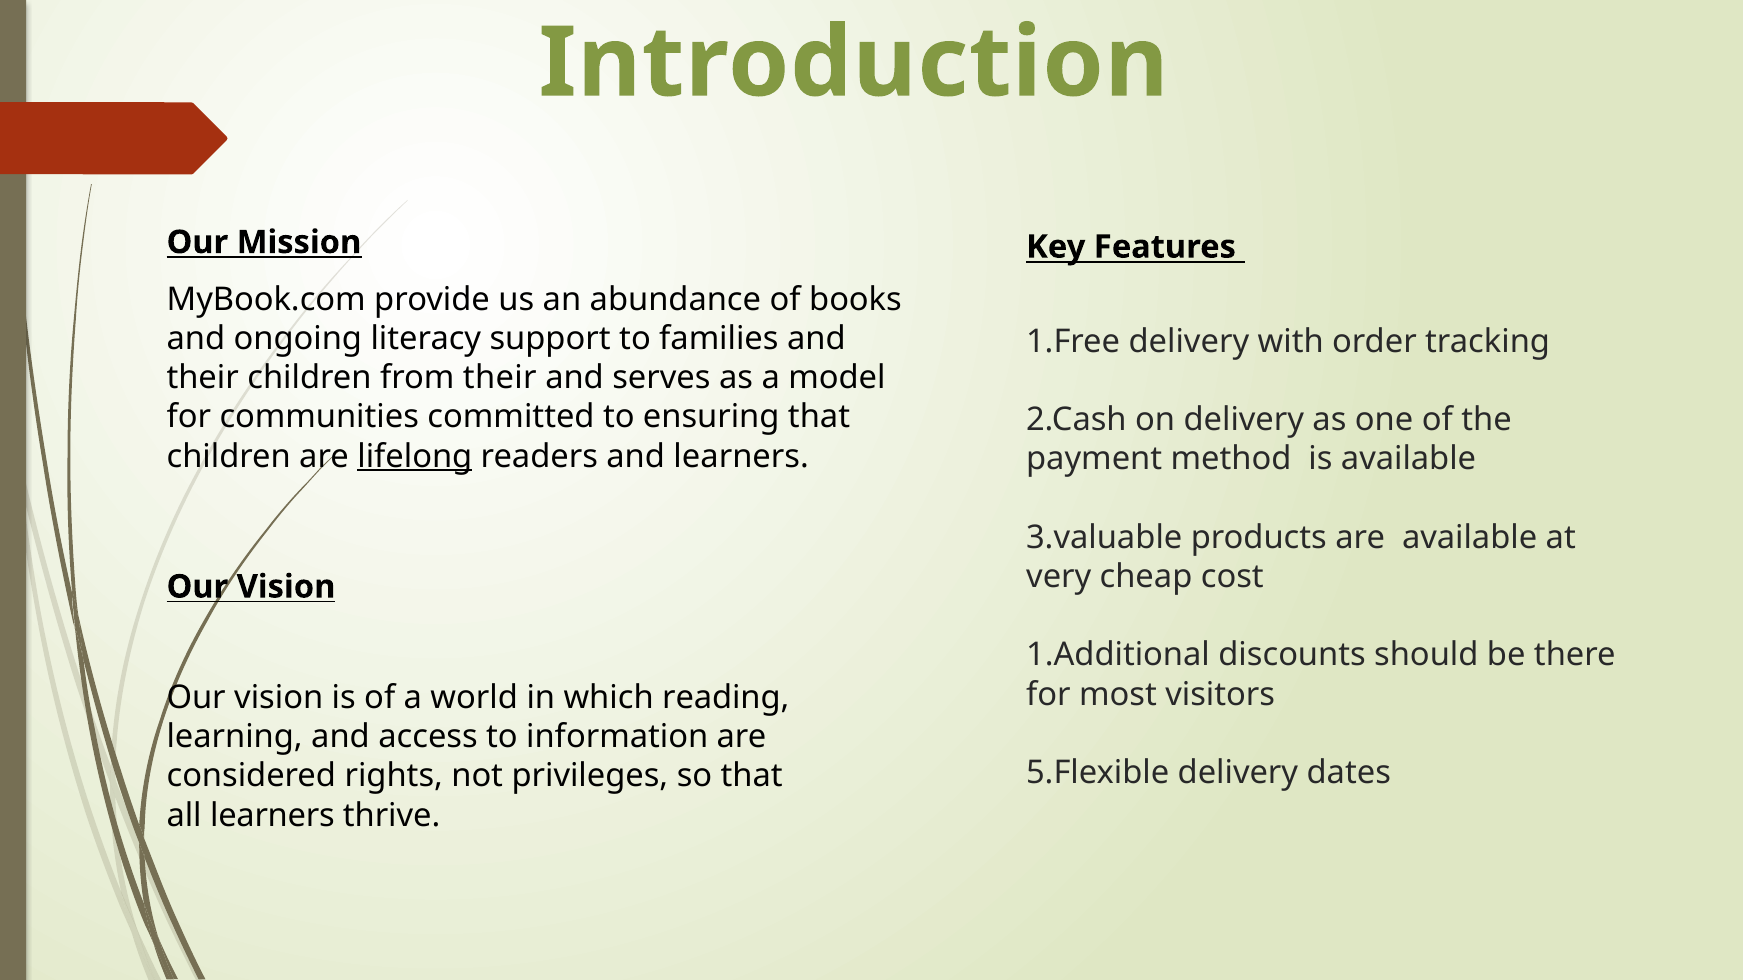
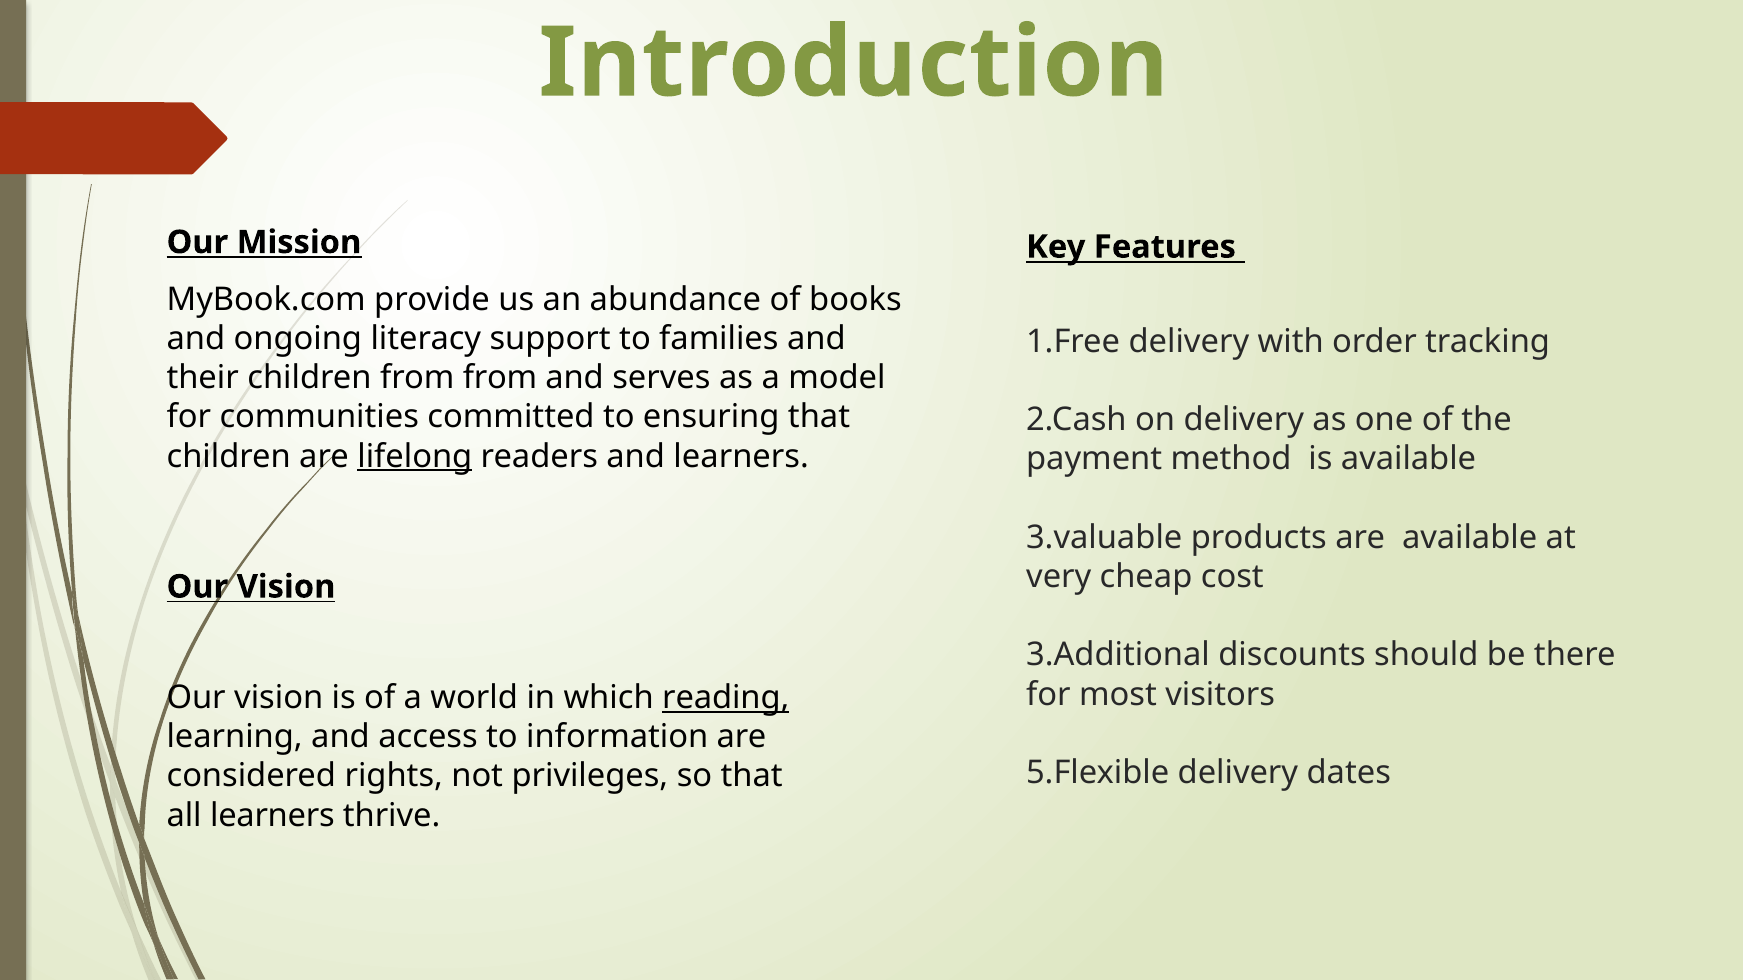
from their: their -> from (500, 378)
1.Additional: 1.Additional -> 3.Additional (1118, 655)
reading underline: none -> present (726, 698)
